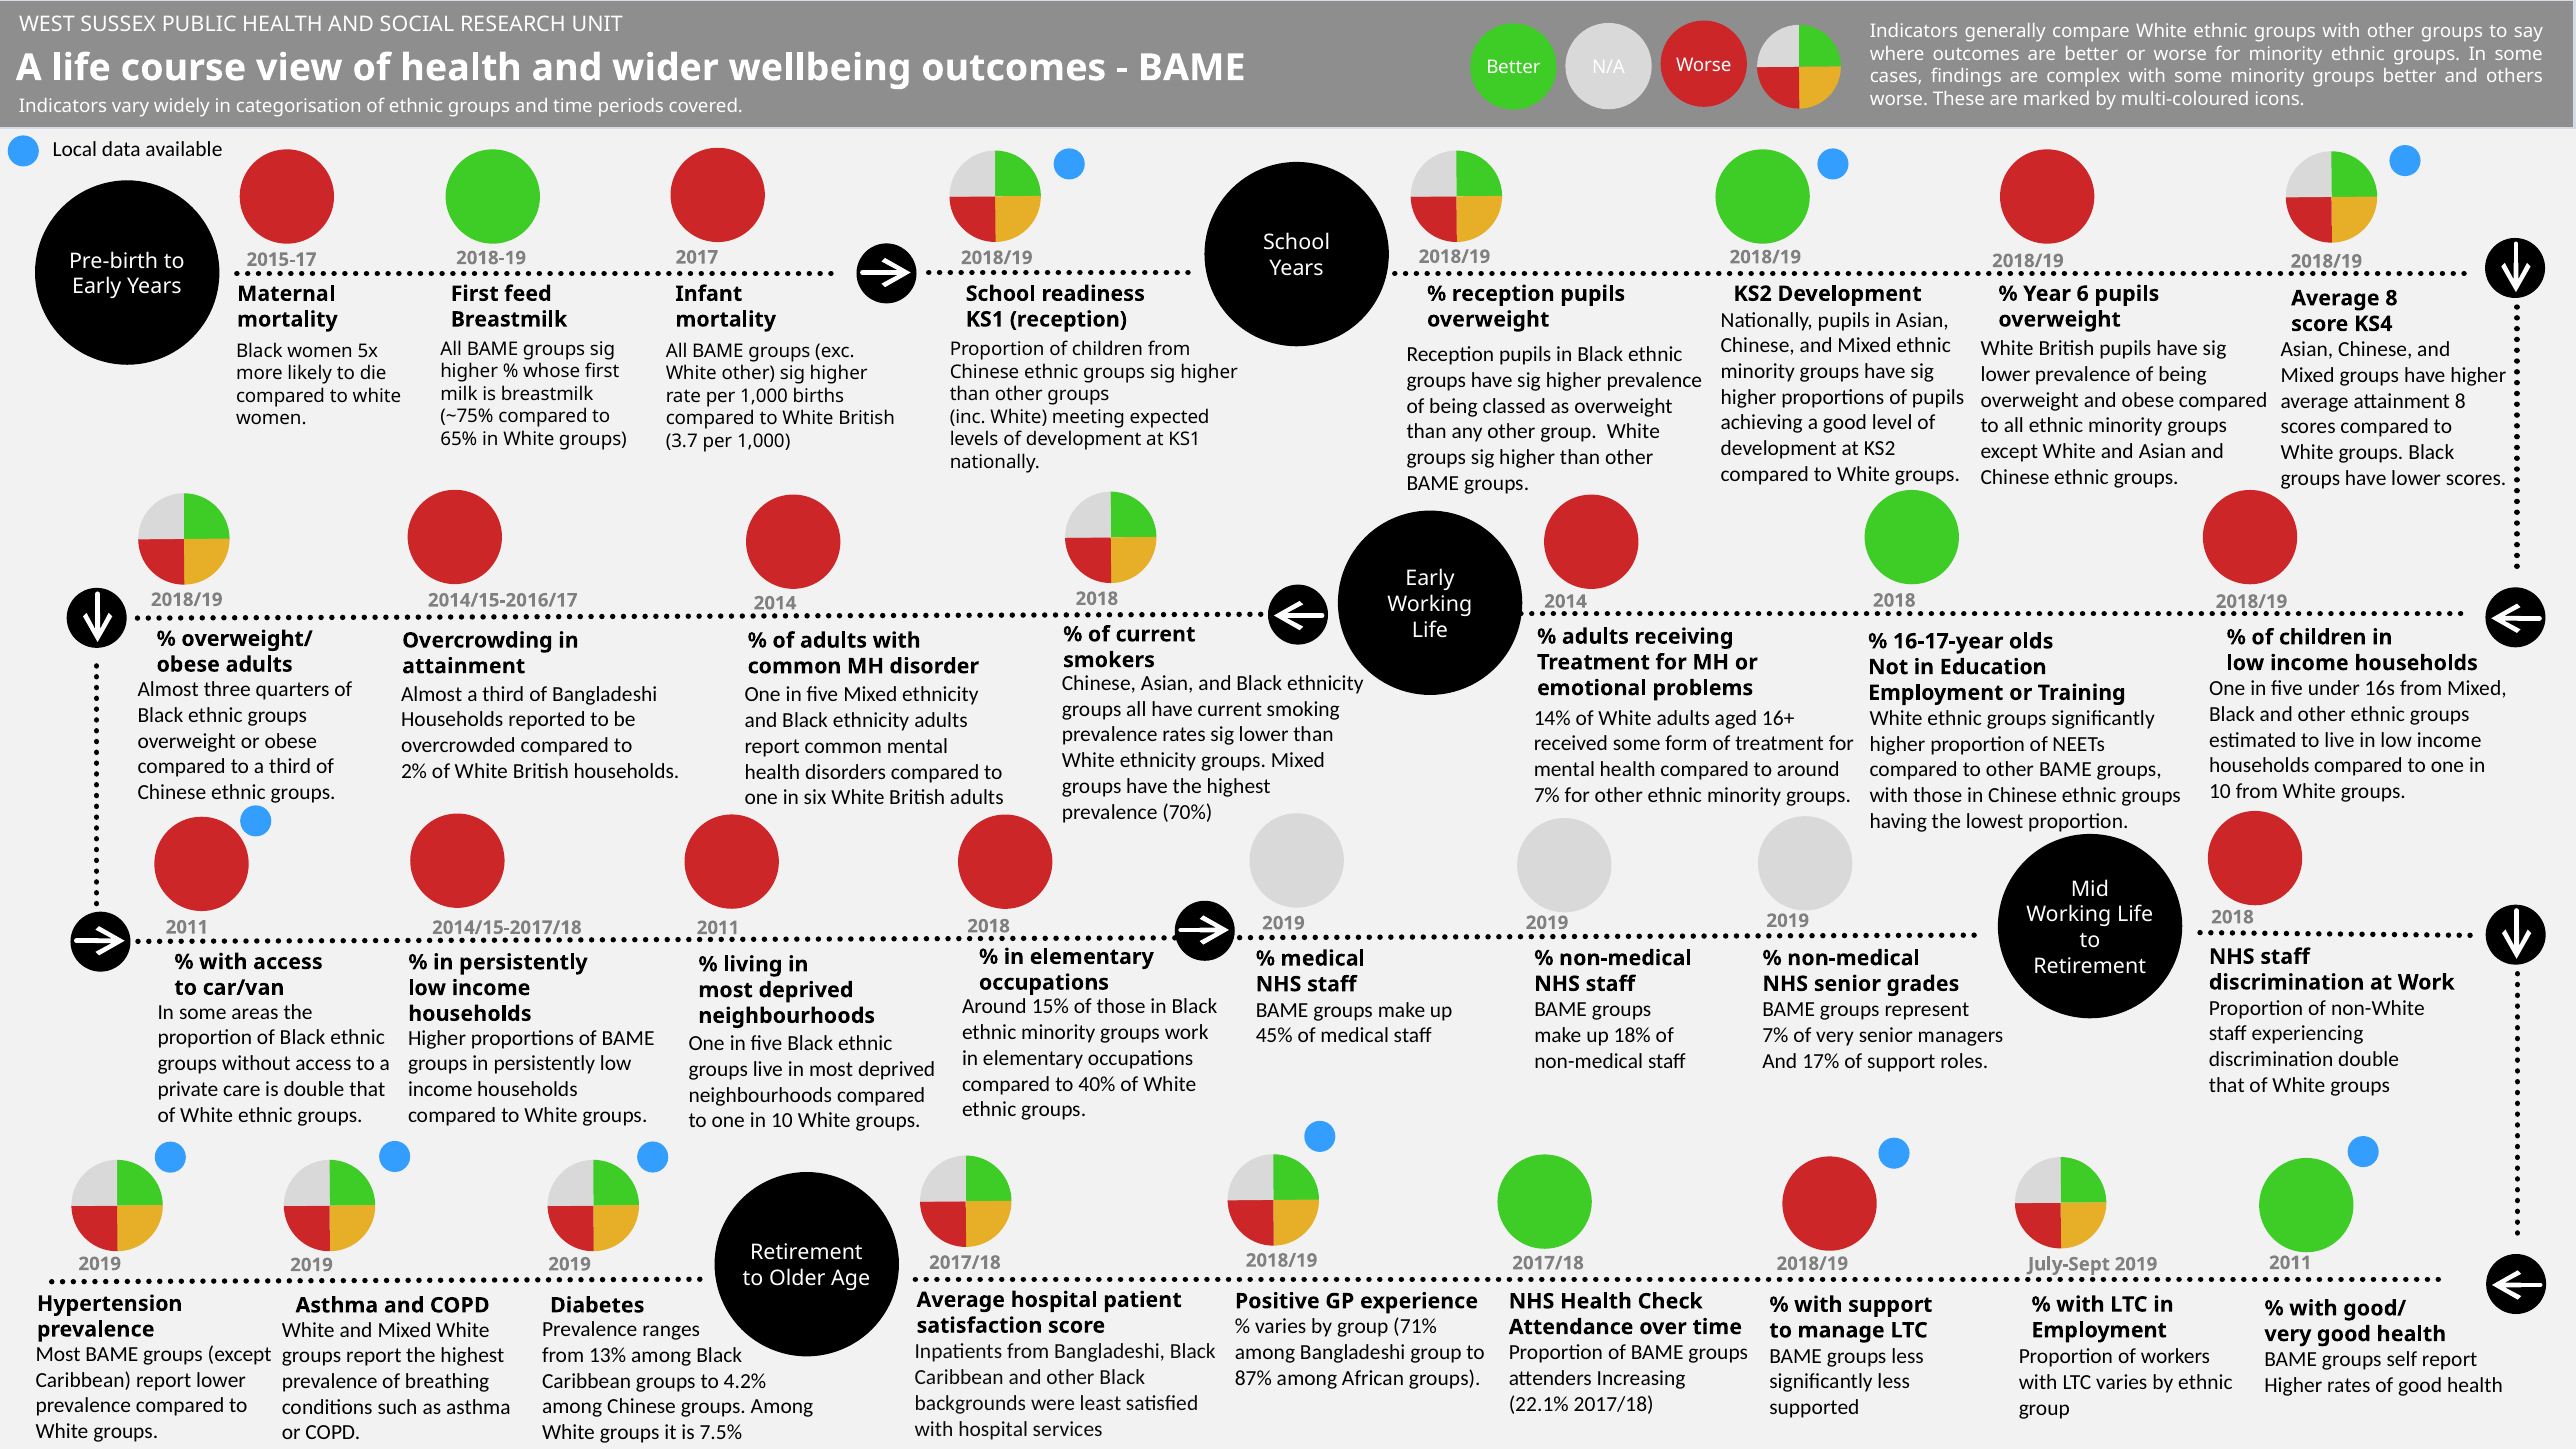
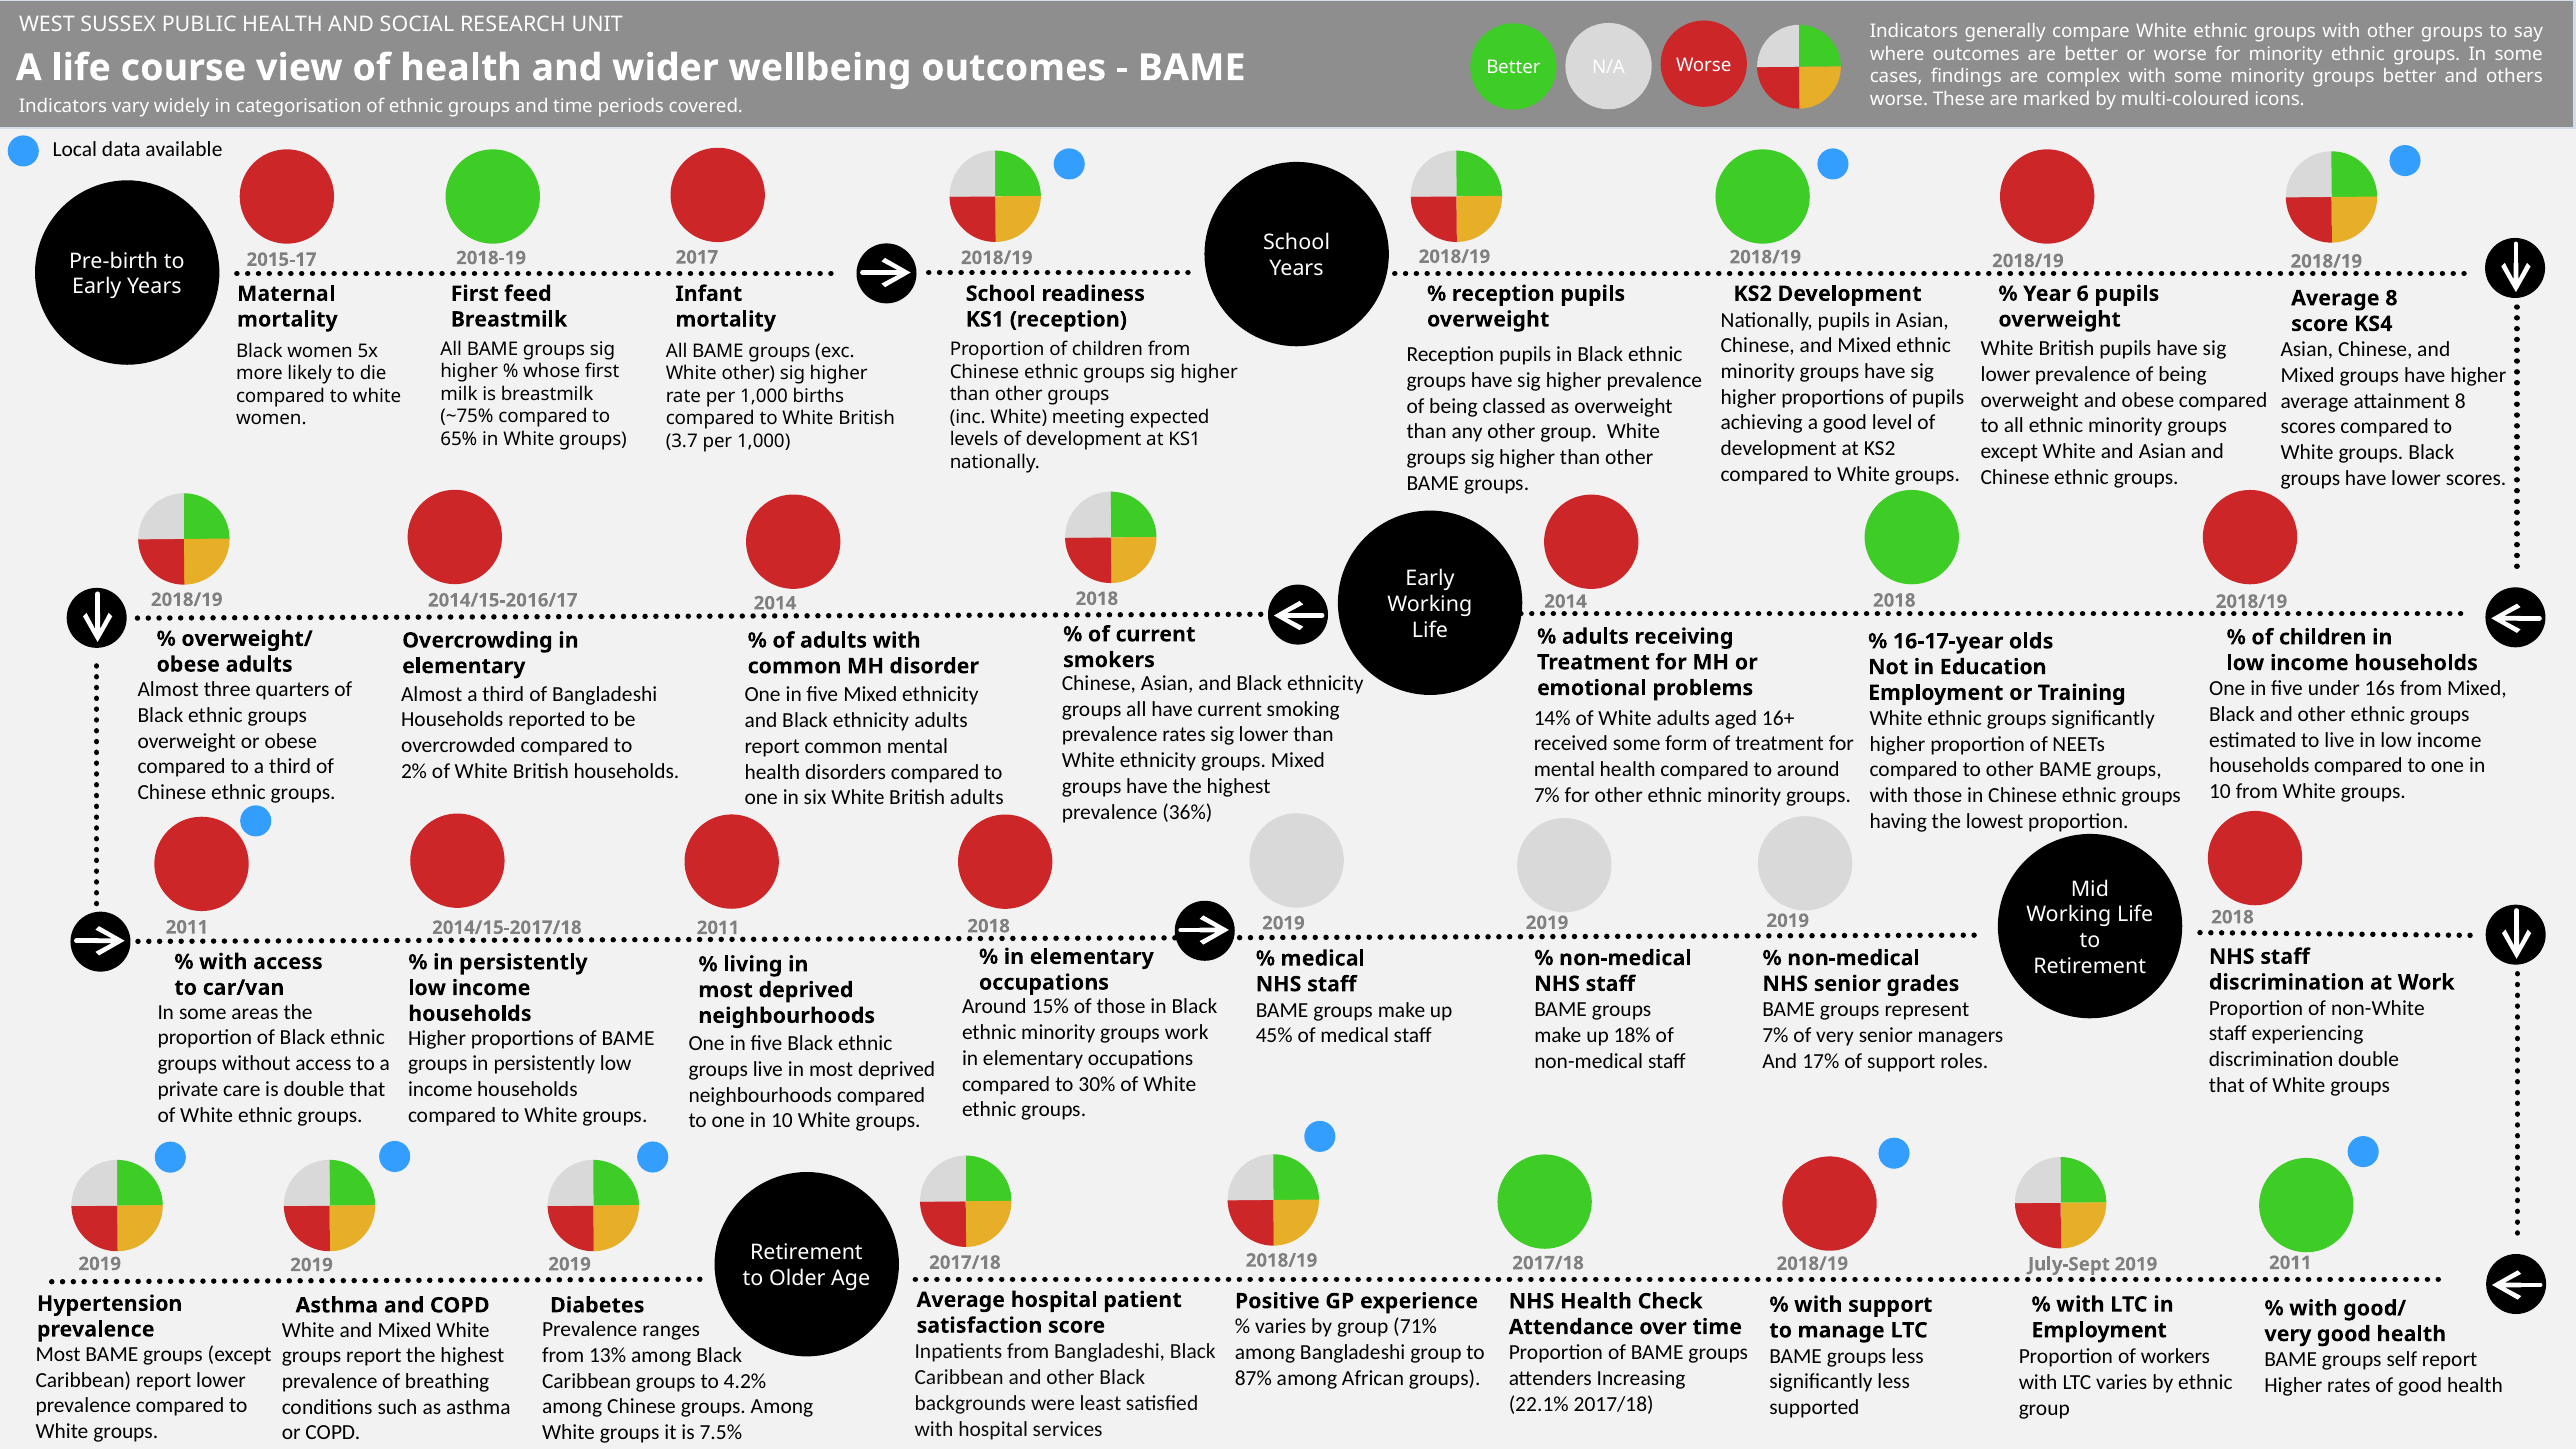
attainment: attainment -> elementary (464, 666)
70%: 70% -> 36% (1187, 812)
40%: 40% -> 30% (1097, 1084)
